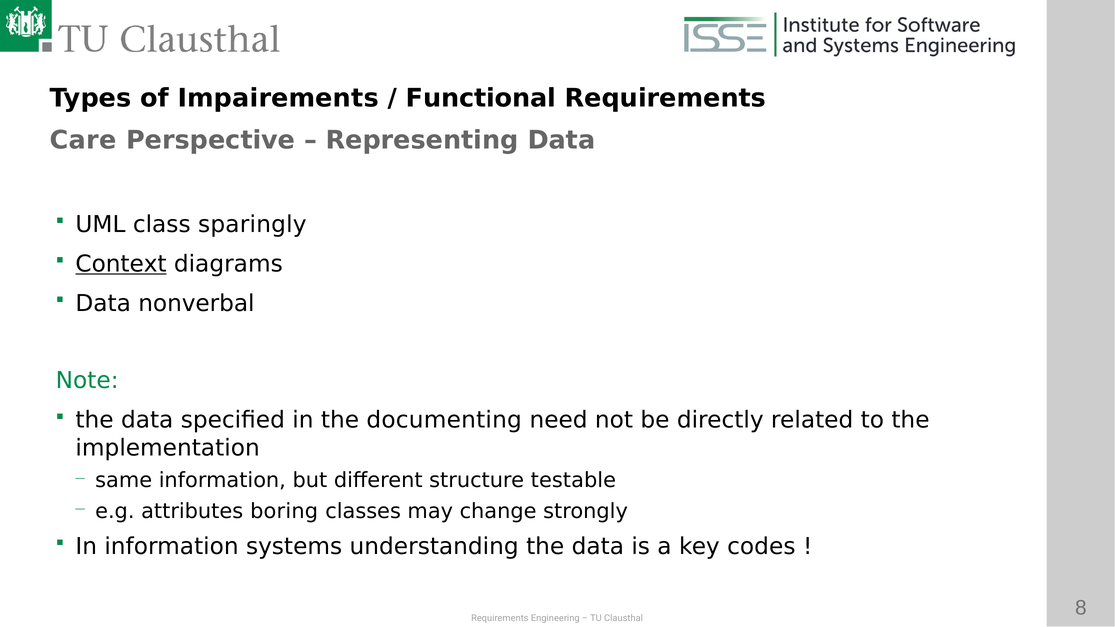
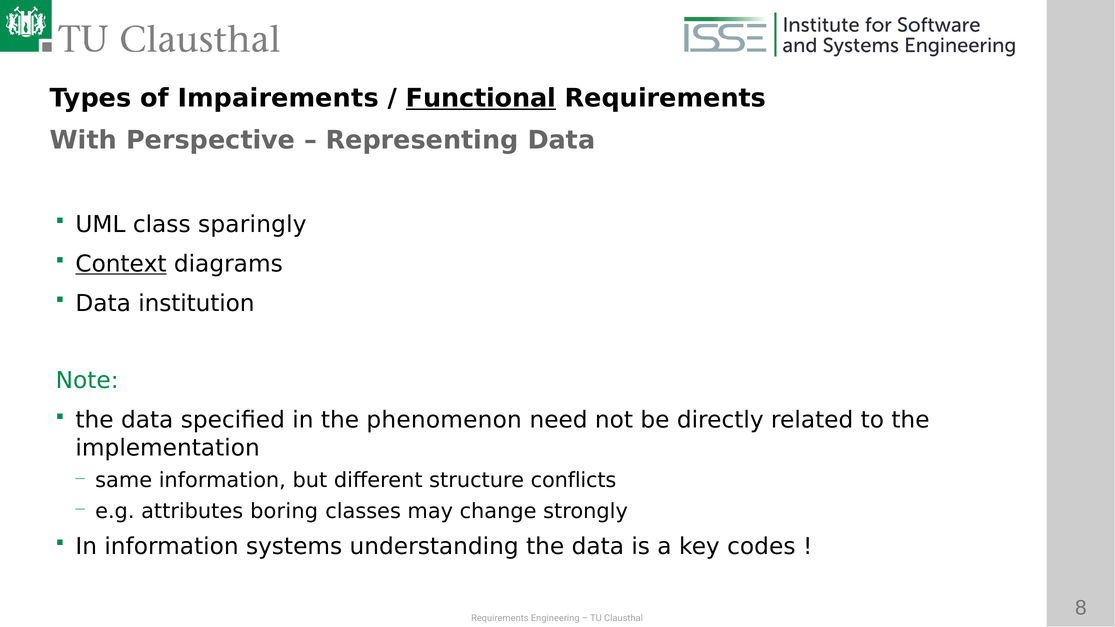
Functional underline: none -> present (481, 98)
Care: Care -> With (83, 141)
nonverbal: nonverbal -> institution (196, 304)
documenting: documenting -> phenomenon (444, 420)
testable: testable -> conflicts (574, 480)
